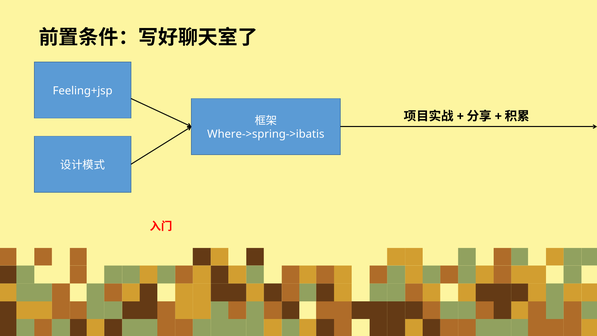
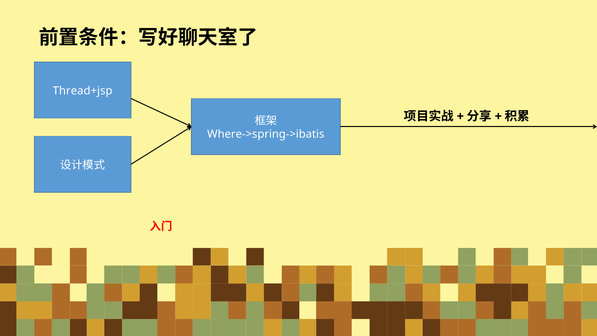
Feeling+jsp: Feeling+jsp -> Thread+jsp (83, 91)
